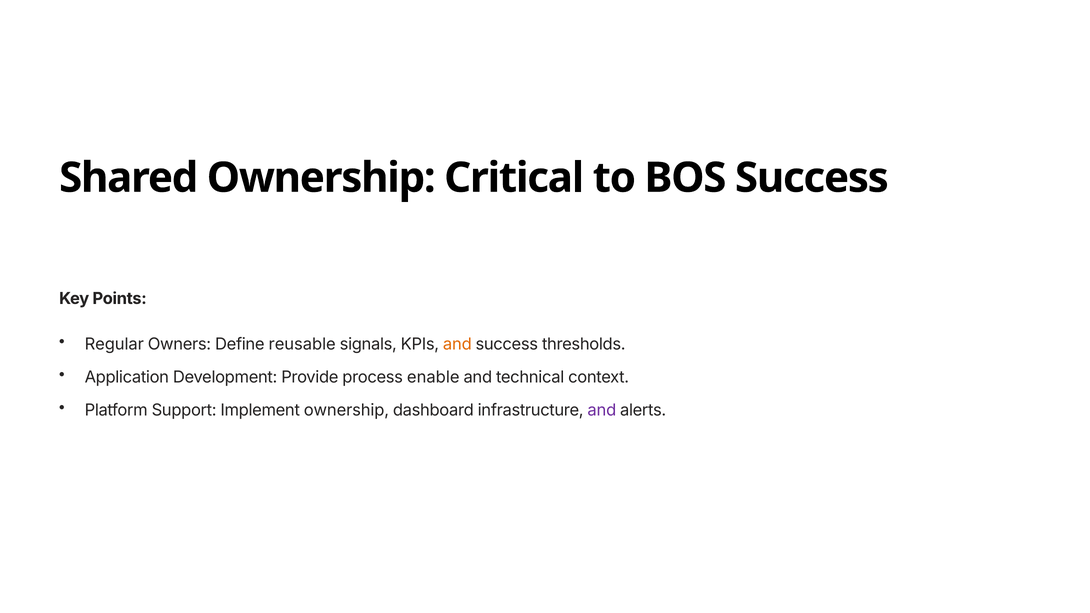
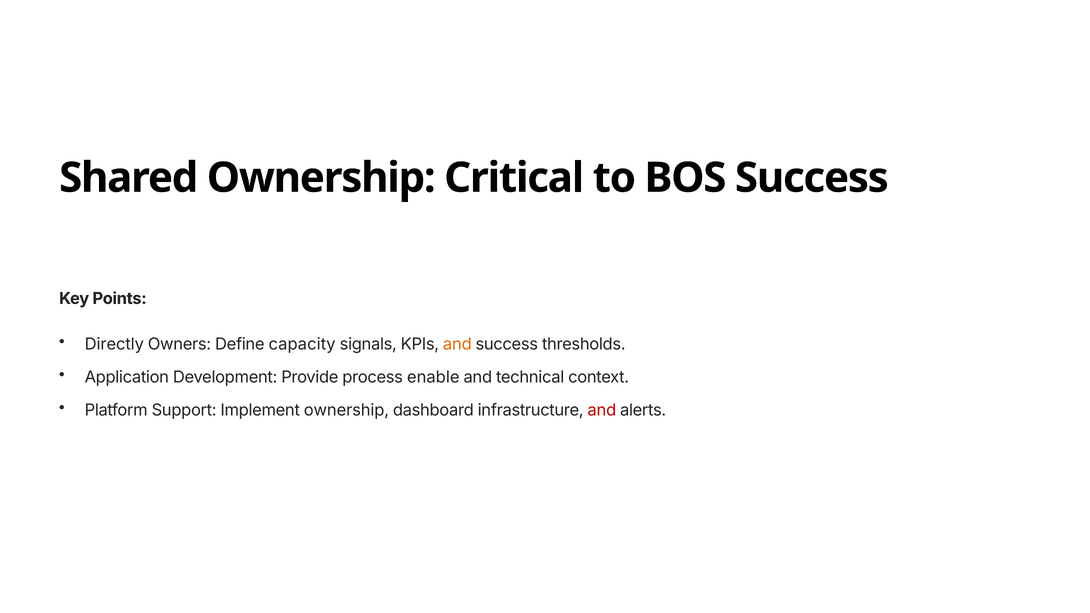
Regular: Regular -> Directly (114, 345)
reusable: reusable -> capacity (302, 345)
and colour: purple -> red (602, 410)
